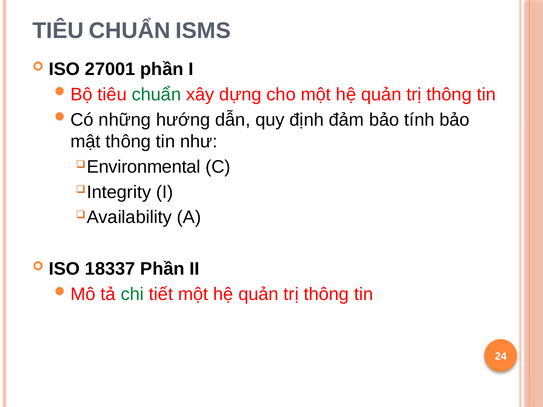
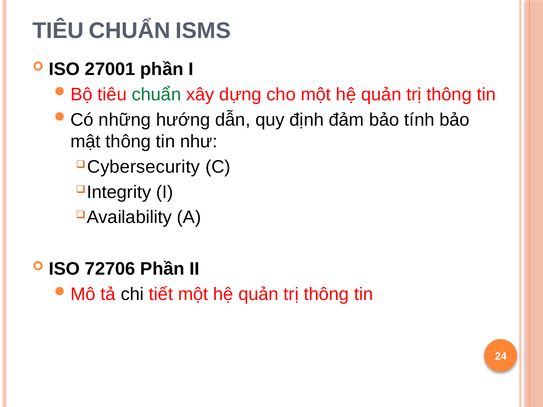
Environmental: Environmental -> Cybersecurity (144, 167)
18337: 18337 -> 72706 (110, 269)
chi colour: green -> black (132, 294)
